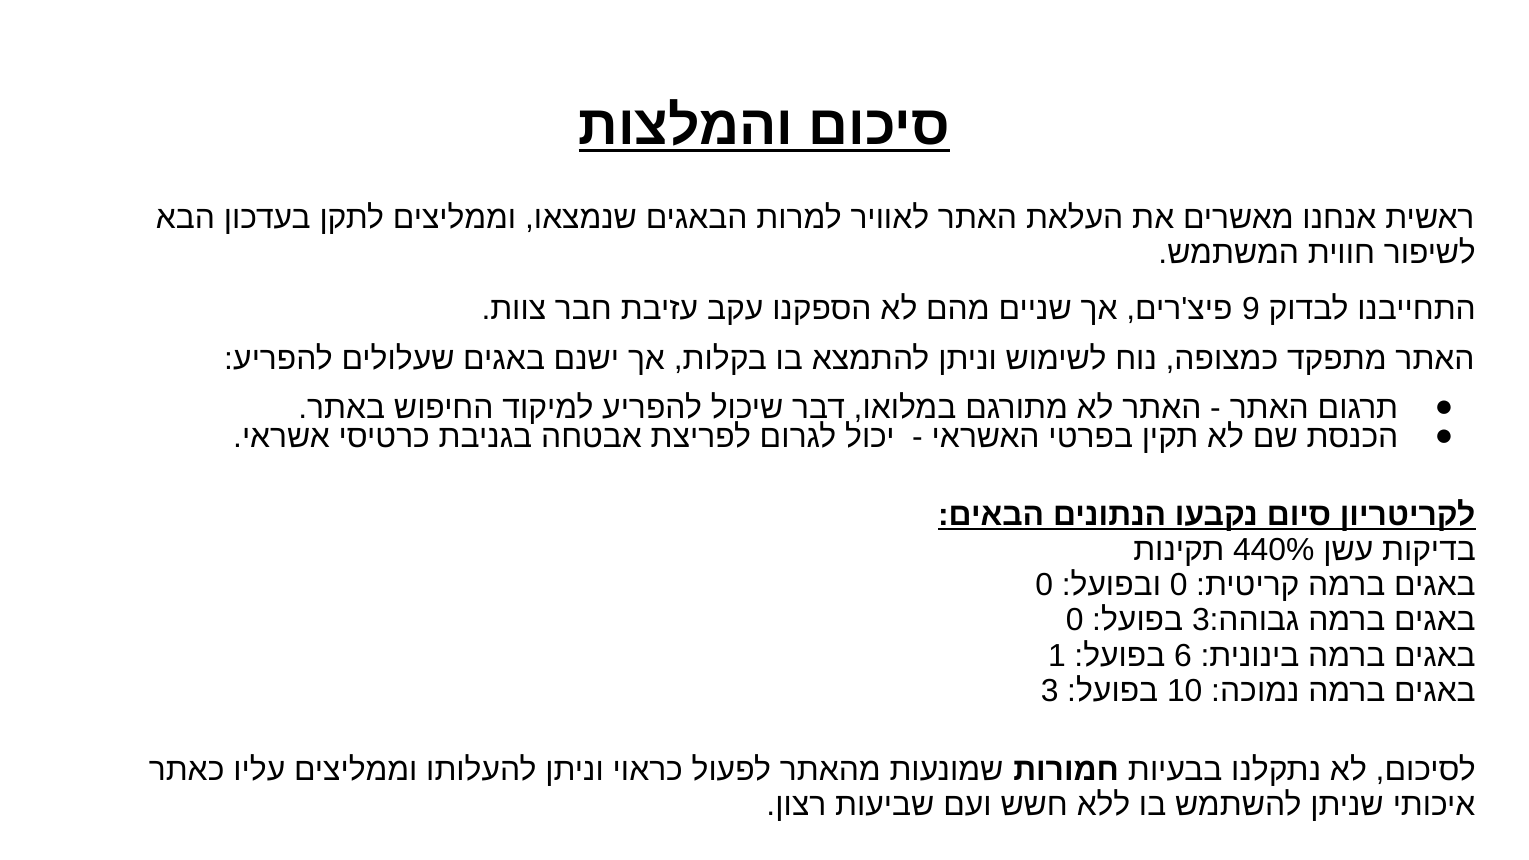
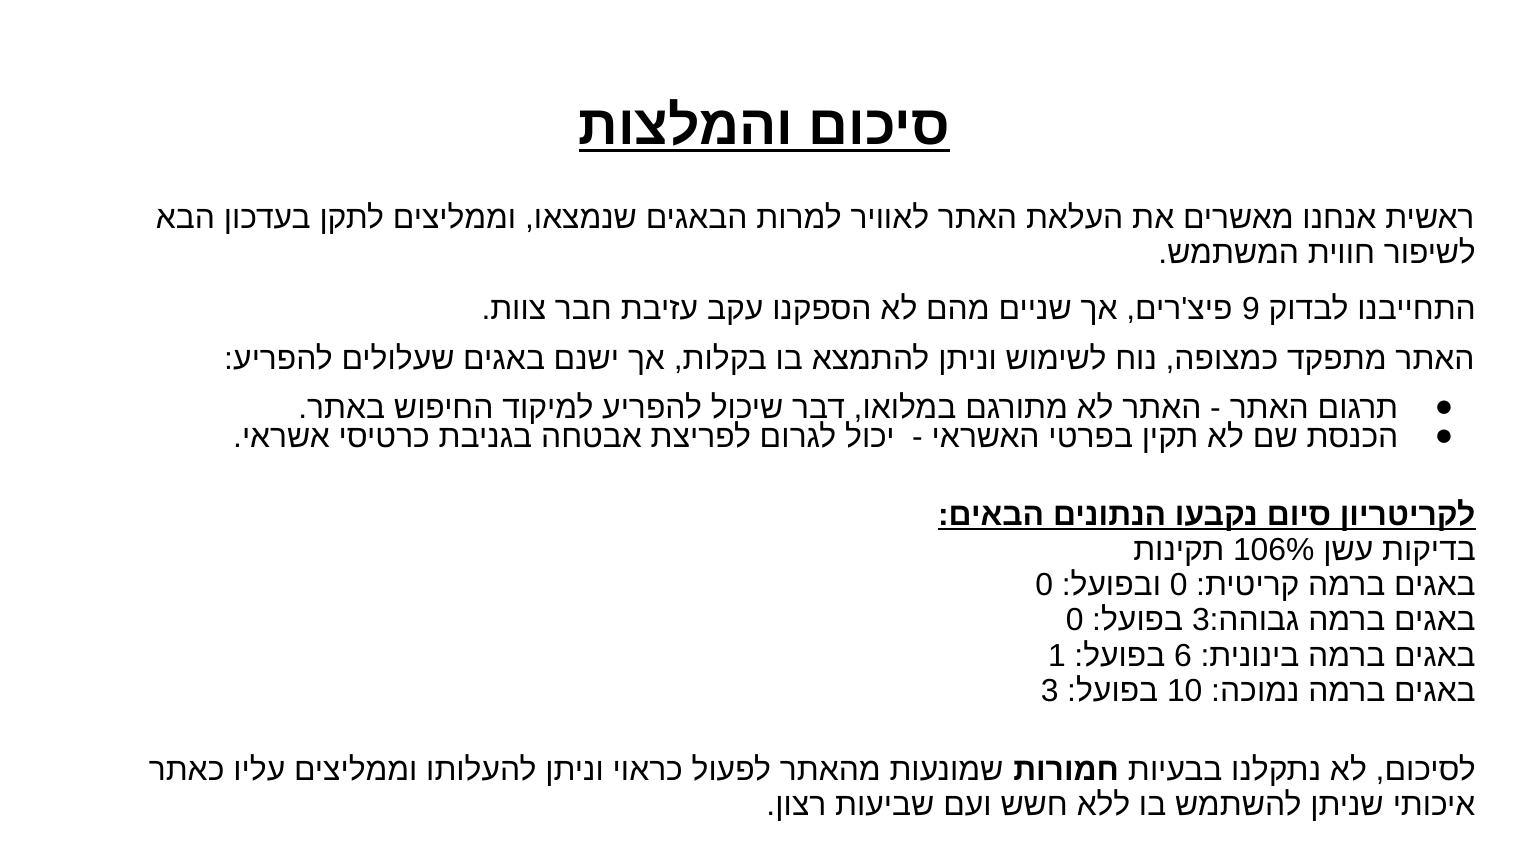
440%: 440% -> 106% (1274, 550)
